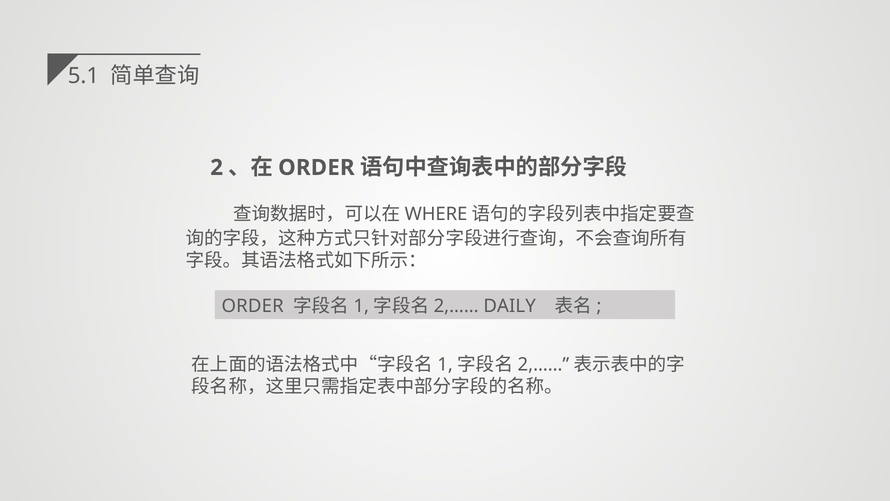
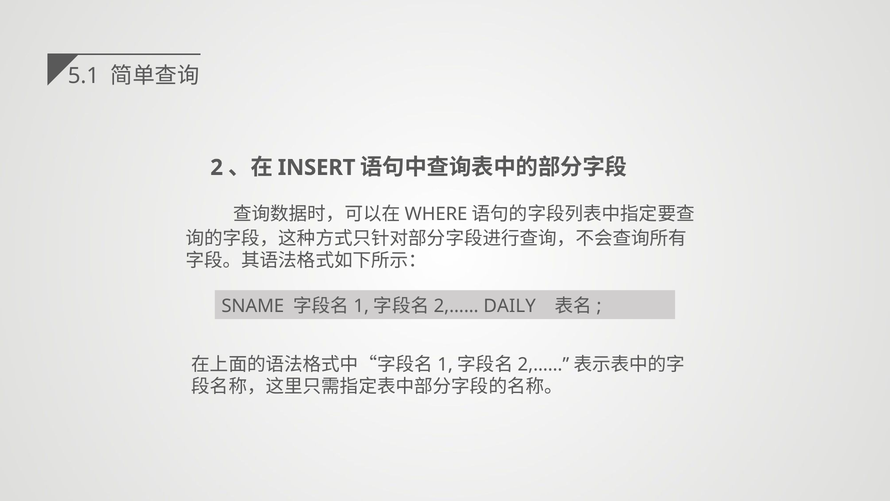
ORDER: ORDER -> INSERT (317, 167)
ORDER: ORDER -> SNAME (253, 306)
